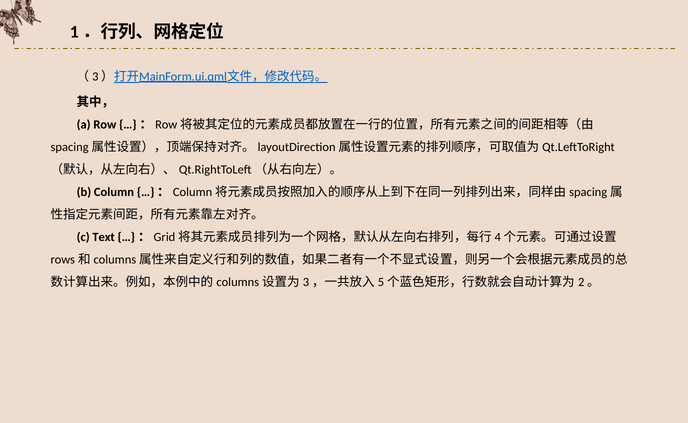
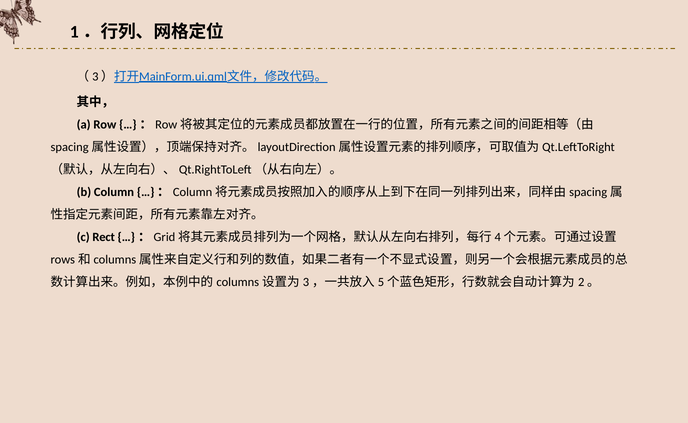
Text: Text -> Rect (104, 237)
